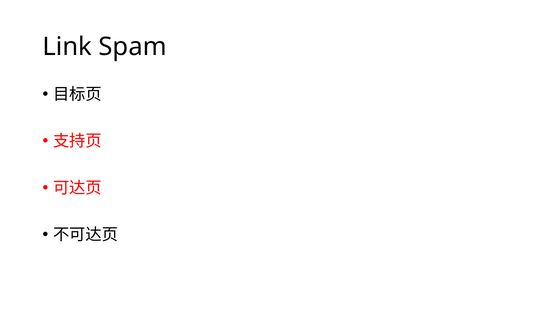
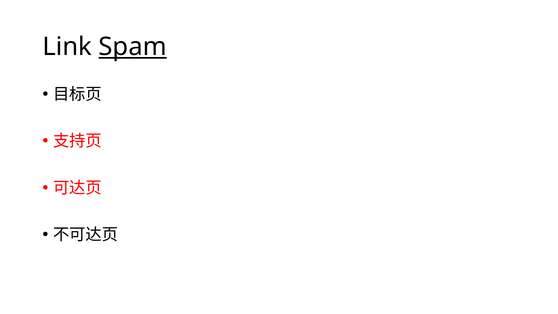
Spam underline: none -> present (133, 47)
